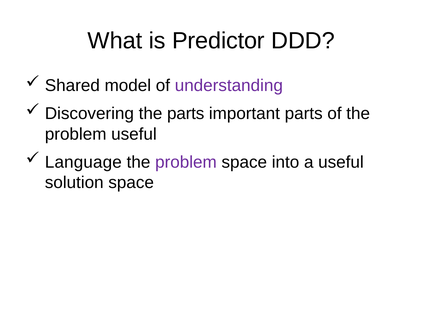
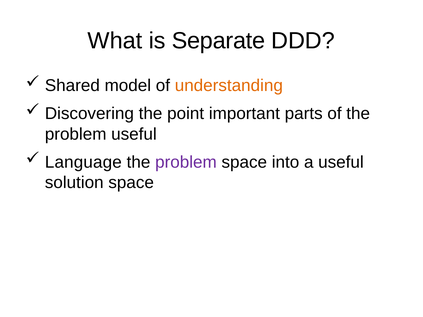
Predictor: Predictor -> Separate (219, 41)
understanding colour: purple -> orange (229, 86)
the parts: parts -> point (186, 114)
